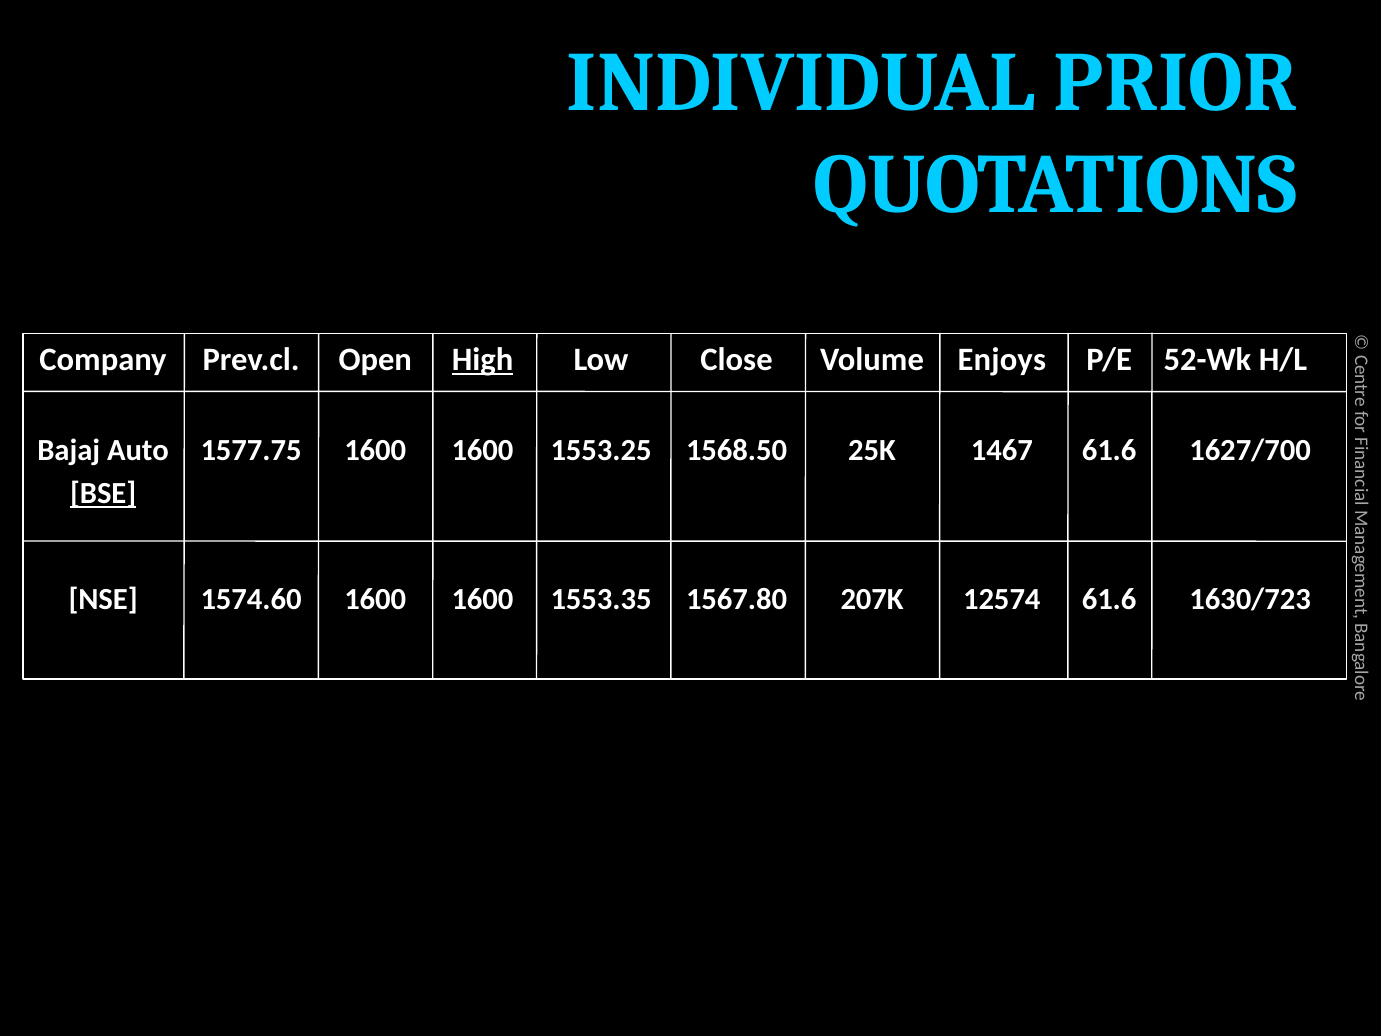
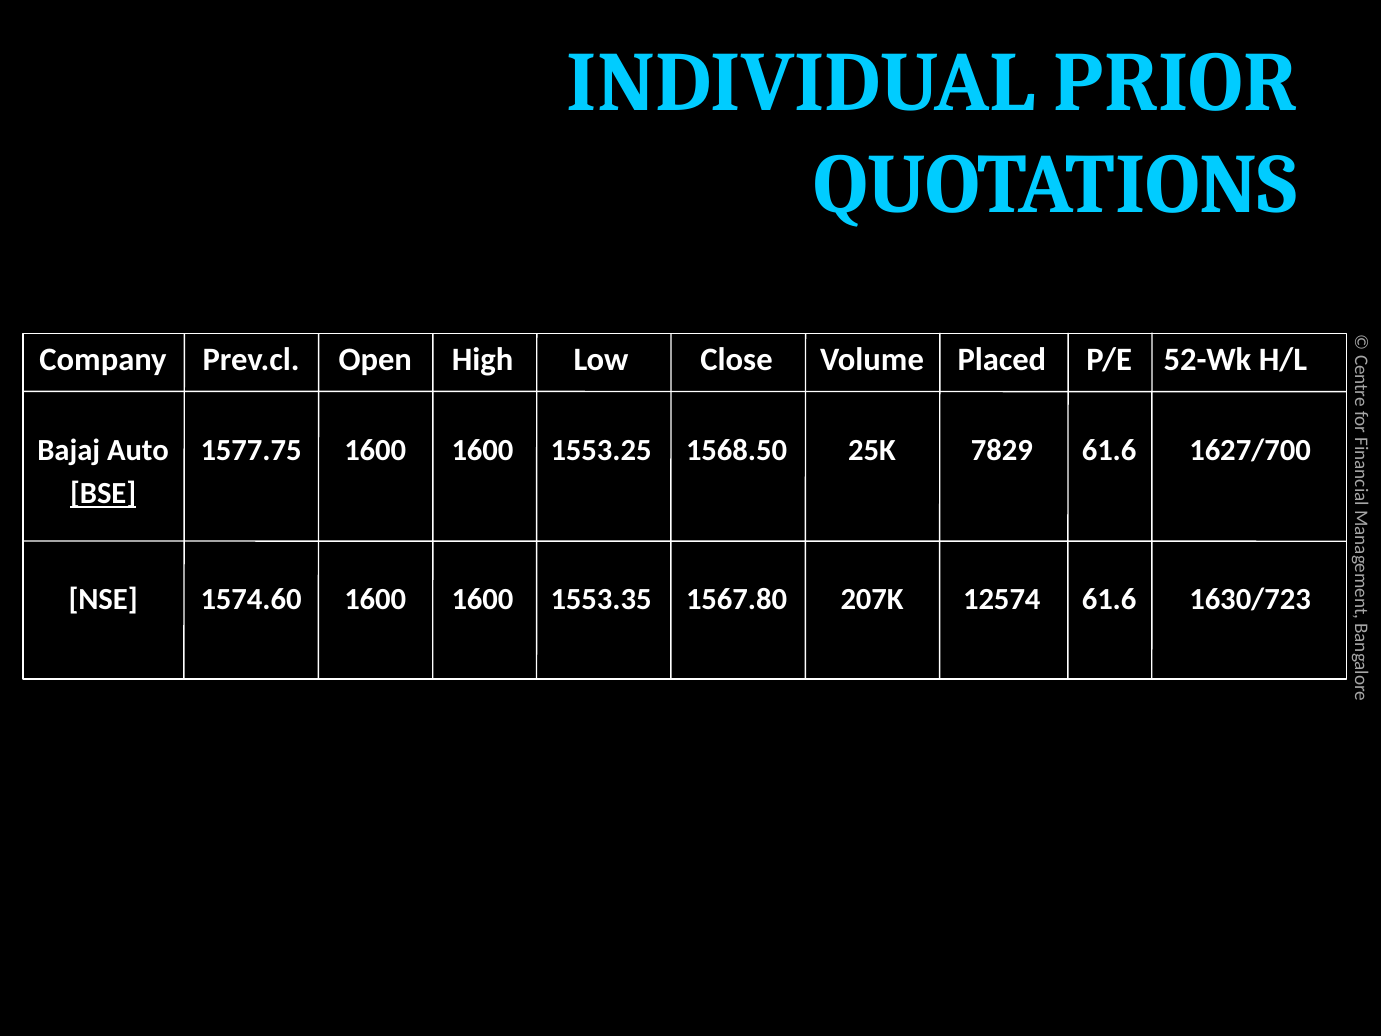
High underline: present -> none (483, 360)
Enjoys: Enjoys -> Placed (1002, 360)
1467: 1467 -> 7829 (1002, 450)
